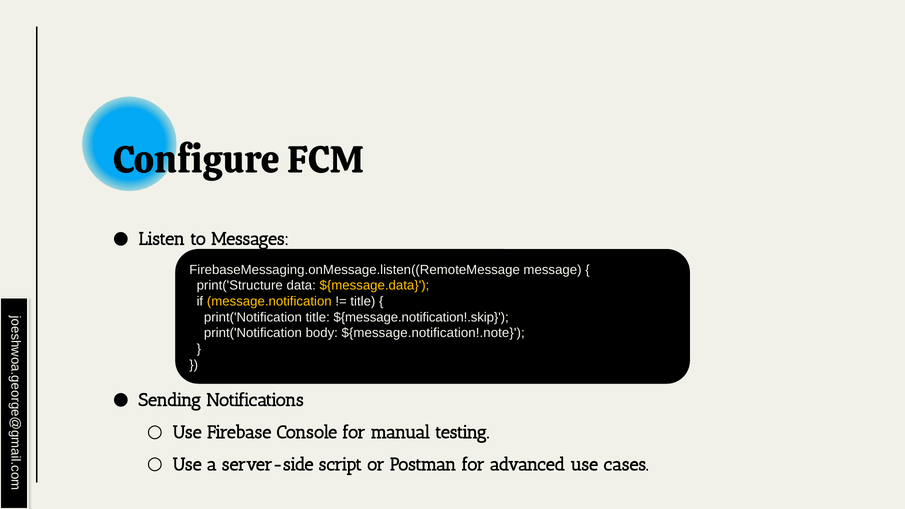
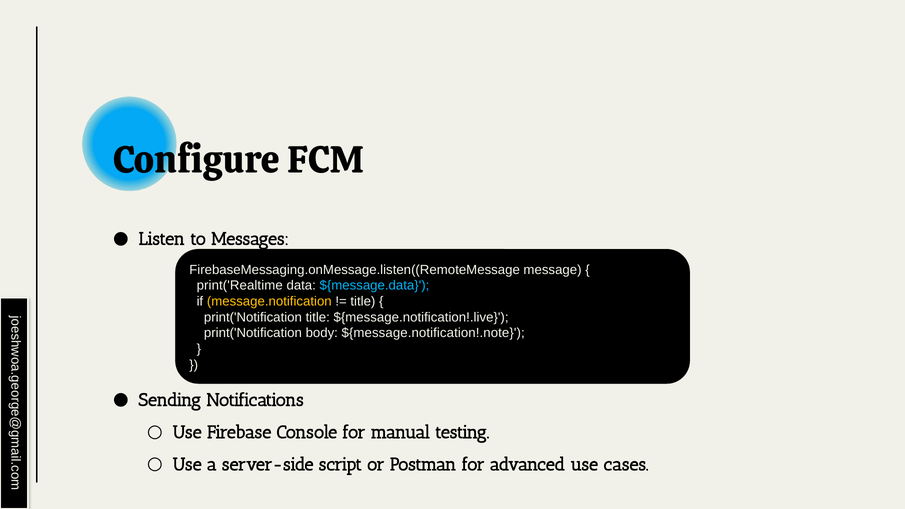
print('Structure: print('Structure -> print('Realtime (240, 286)
${message.data colour: yellow -> light blue (374, 286)
${message.notification!.skip: ${message.notification!.skip -> ${message.notification!.live (421, 317)
